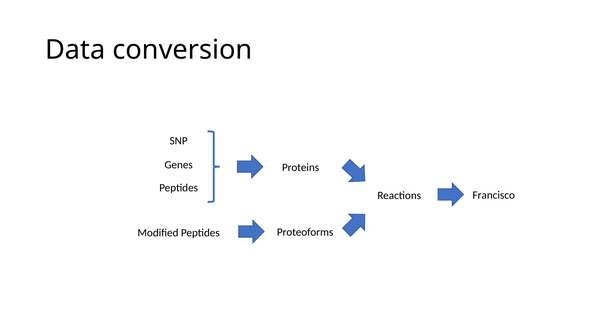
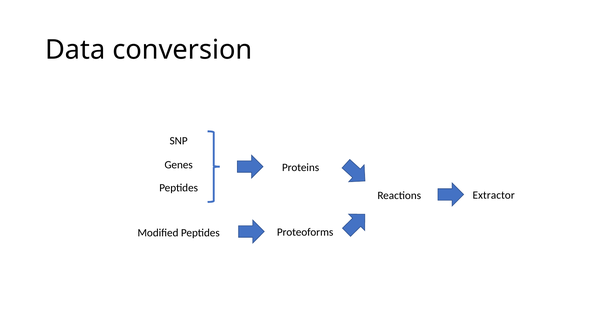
Francisco: Francisco -> Extractor (494, 195)
